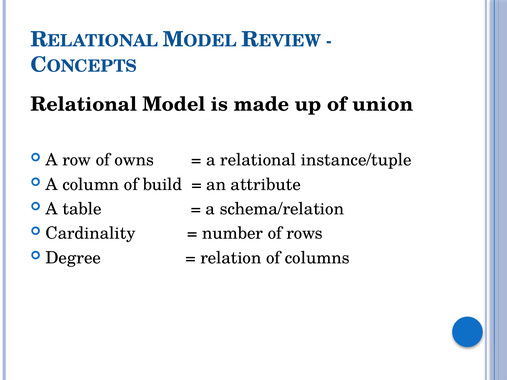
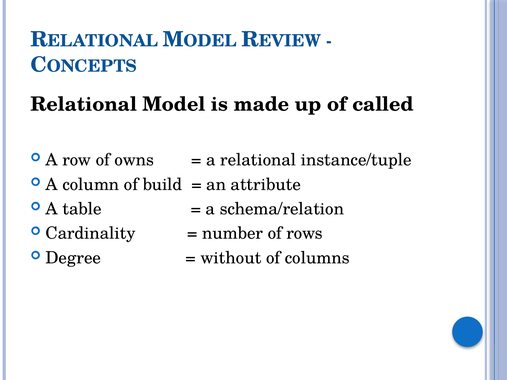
union: union -> called (383, 104)
relation: relation -> without (231, 258)
